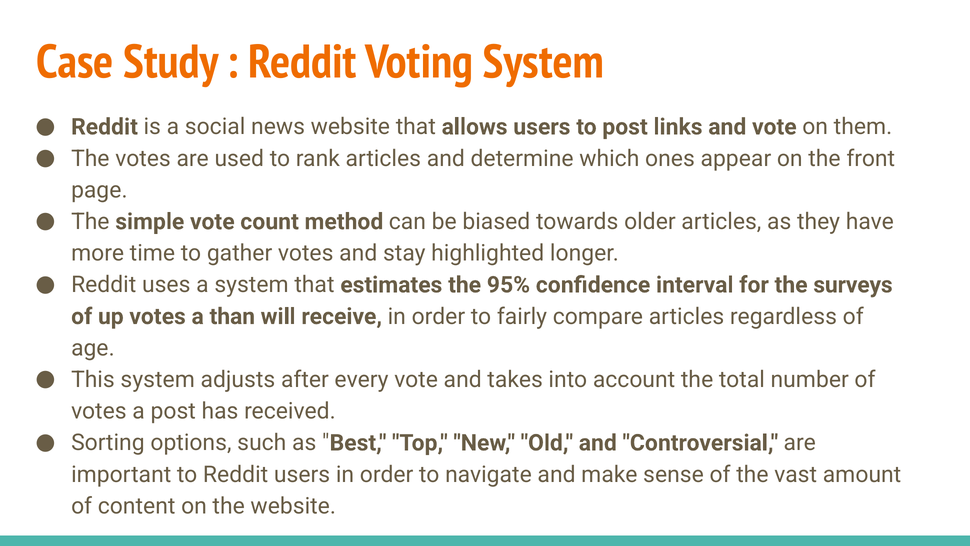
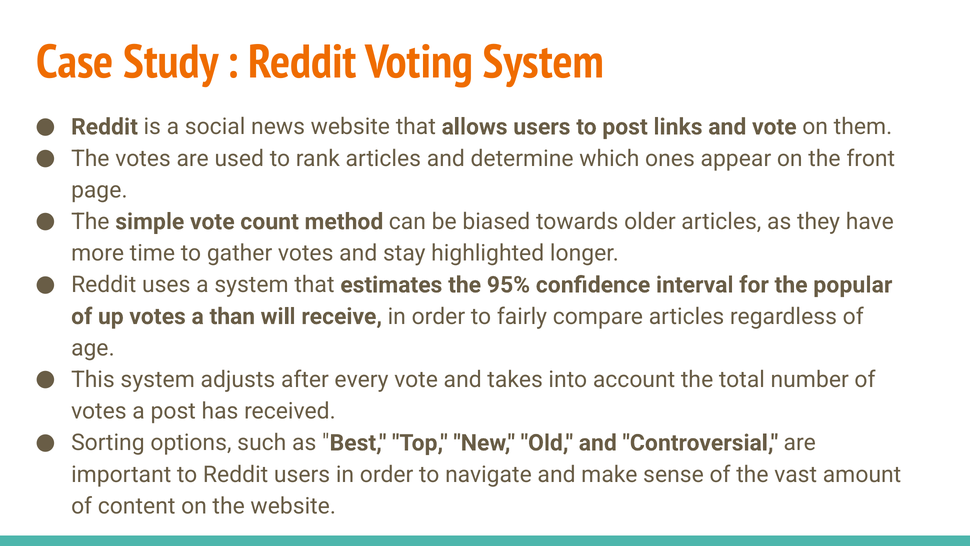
surveys: surveys -> popular (853, 285)
